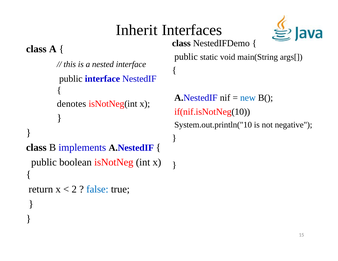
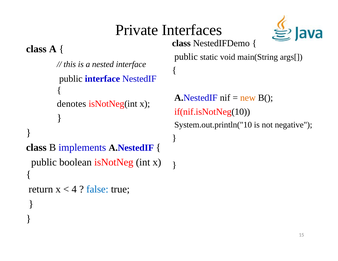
Inherit: Inherit -> Private (137, 30)
new colour: blue -> orange (248, 98)
2: 2 -> 4 (74, 189)
